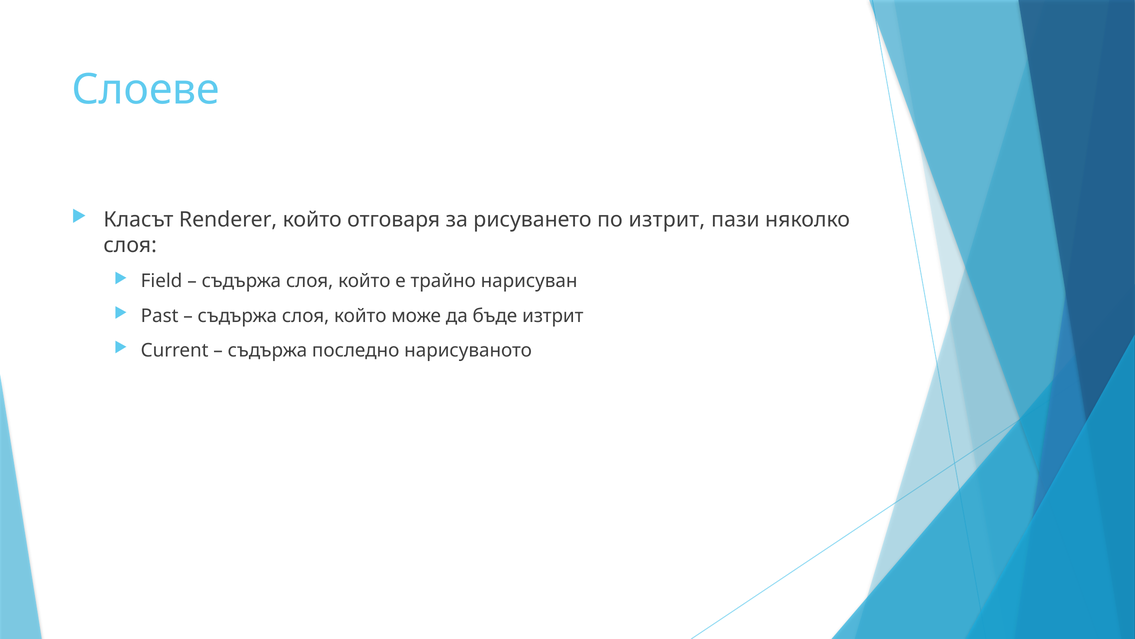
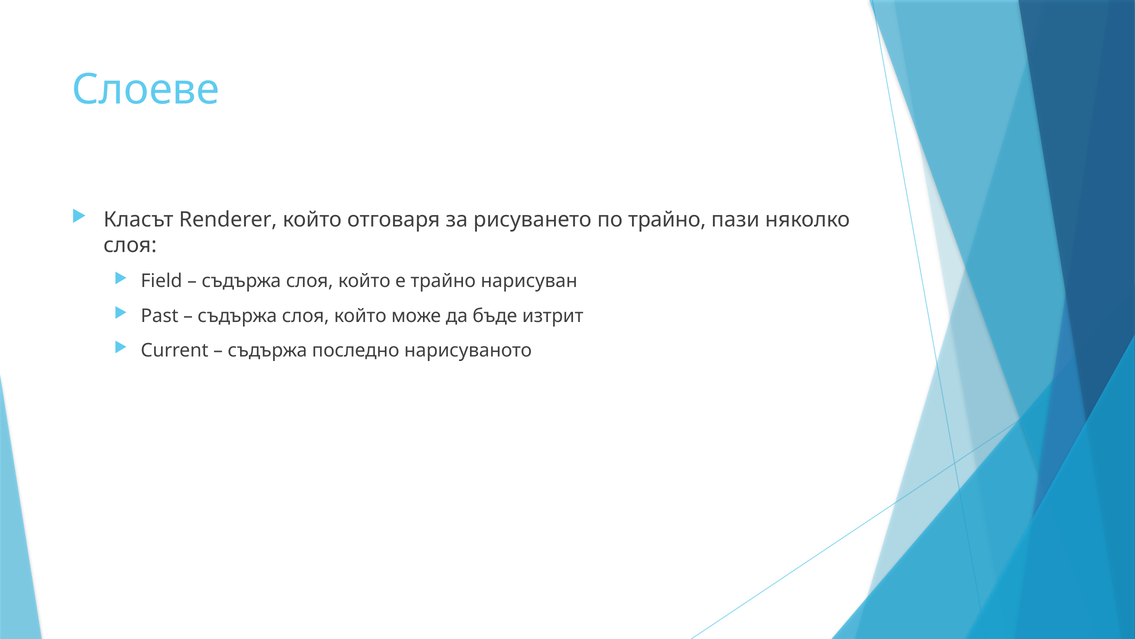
по изтрит: изтрит -> трайно (667, 220)
